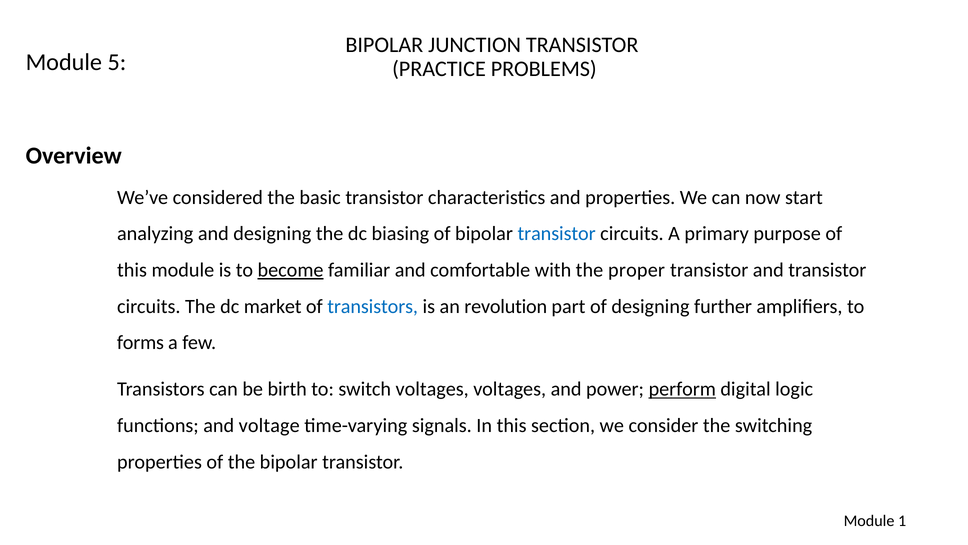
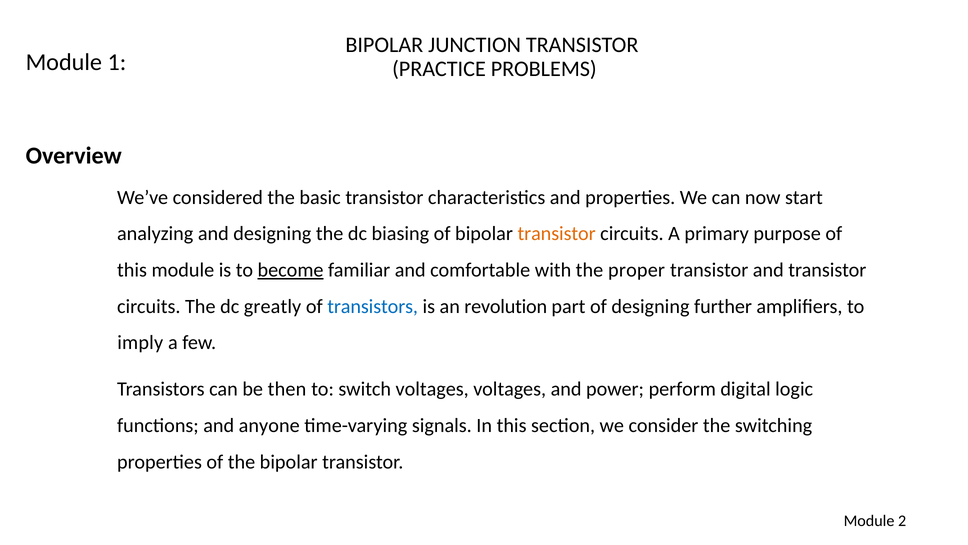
5: 5 -> 1 (117, 62)
transistor colour: blue -> orange (557, 234)
market: market -> greatly (273, 306)
forms: forms -> imply (140, 342)
birth: birth -> then (287, 389)
perform underline: present -> none (682, 389)
voltage: voltage -> anyone (269, 425)
1: 1 -> 2 (902, 520)
